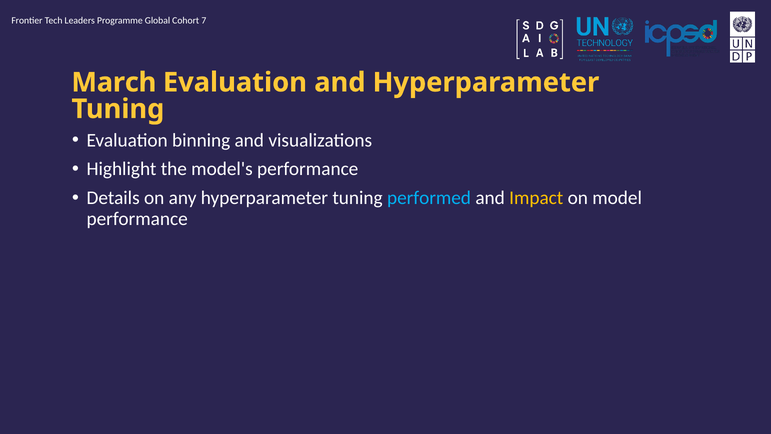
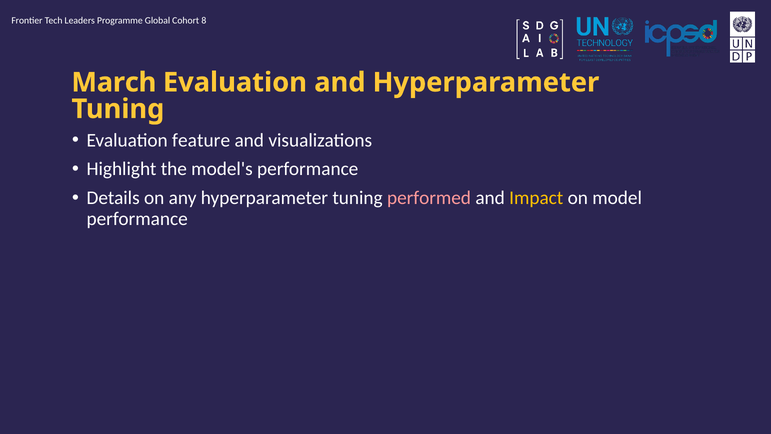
7: 7 -> 8 (204, 21)
binning: binning -> feature (201, 140)
performed colour: light blue -> pink (429, 198)
